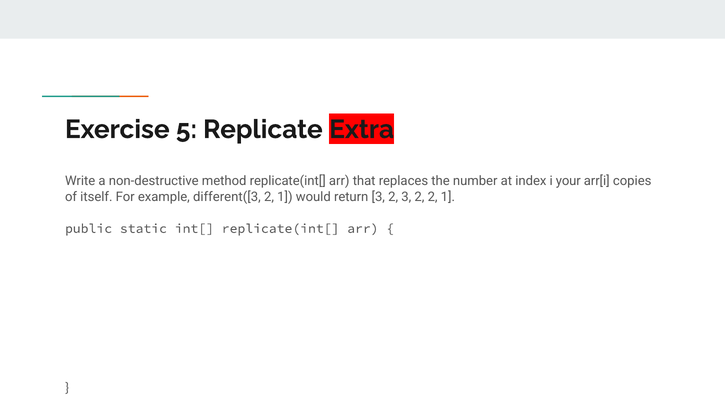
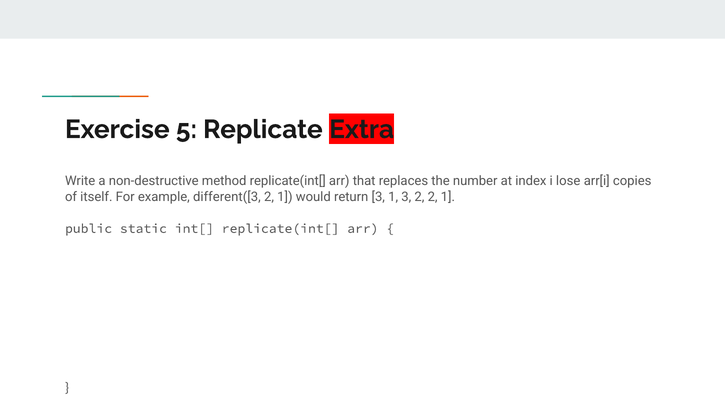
your: your -> lose (568, 181)
return 3 2: 2 -> 1 (393, 197)
